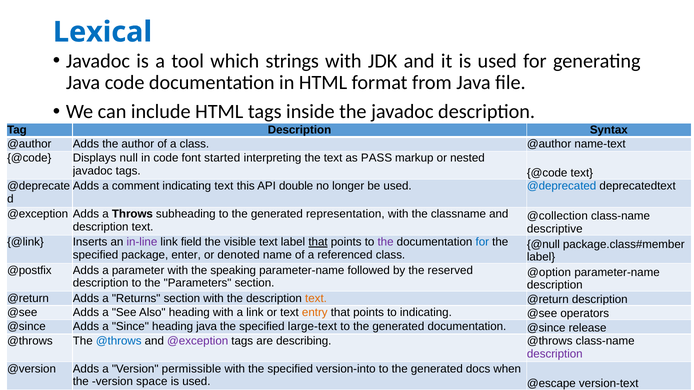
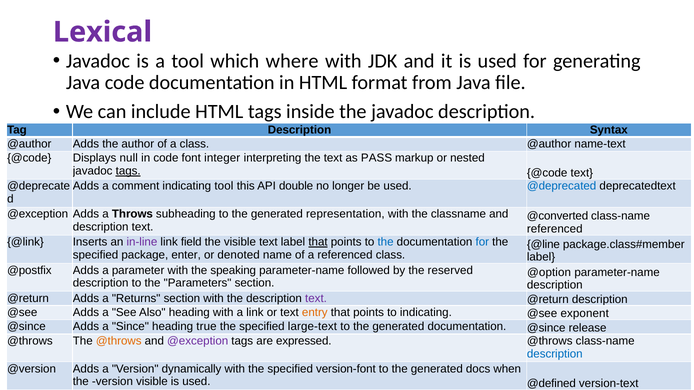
Lexical colour: blue -> purple (102, 32)
strings: strings -> where (292, 61)
started: started -> integer (222, 158)
tags underline: none -> present (128, 171)
indicating text: text -> tool (224, 186)
@collection: @collection -> @converted (557, 216)
descriptive: descriptive -> referenced (555, 229)
the colour: purple -> blue (386, 242)
@null: @null -> @line (543, 244)
text colour: orange -> purple (316, 299)
operators: operators -> exponent (585, 314)
heading java: java -> true (206, 327)
@throws colour: blue -> orange (119, 341)
describing: describing -> expressed (304, 341)
description colour: purple -> blue (555, 354)
permissible: permissible -> dynamically (192, 369)
version-into: version-into -> version-font (346, 369)
version space: space -> visible (152, 382)
@escape: @escape -> @defined (551, 384)
